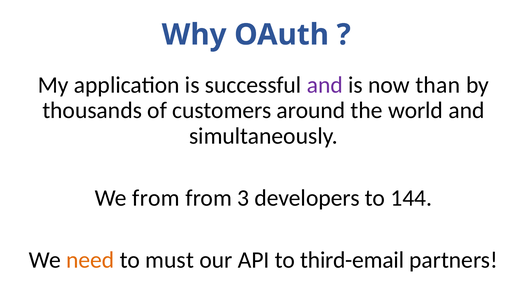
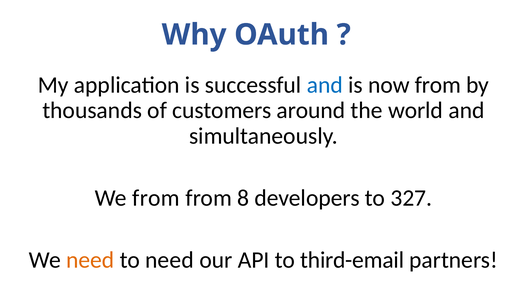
and colour: purple -> blue (325, 85)
now than: than -> from (438, 85)
3: 3 -> 8 (243, 198)
144: 144 -> 327 (411, 198)
to must: must -> need (169, 260)
